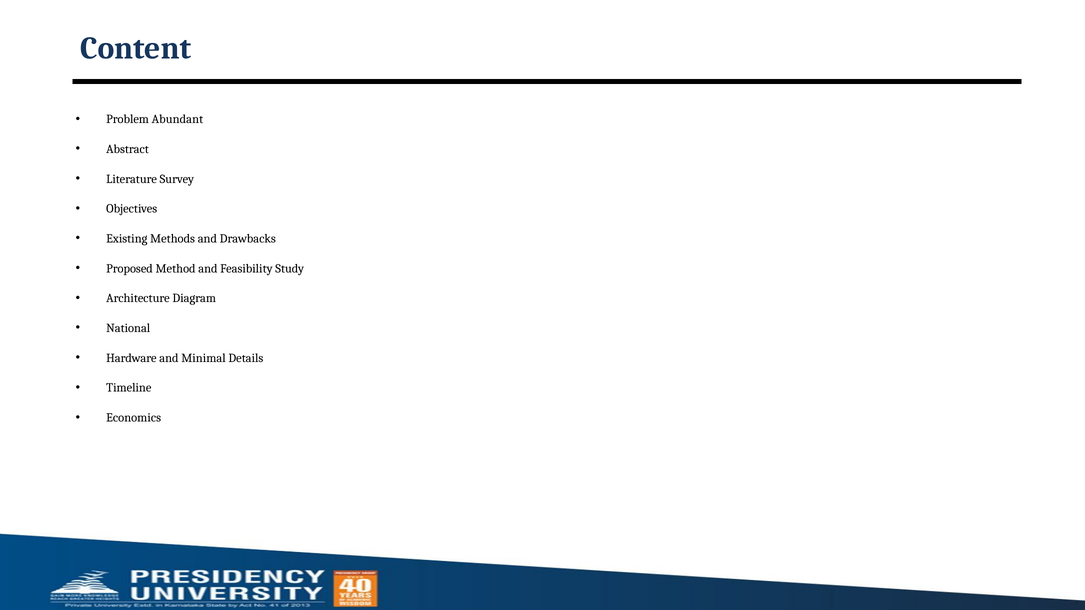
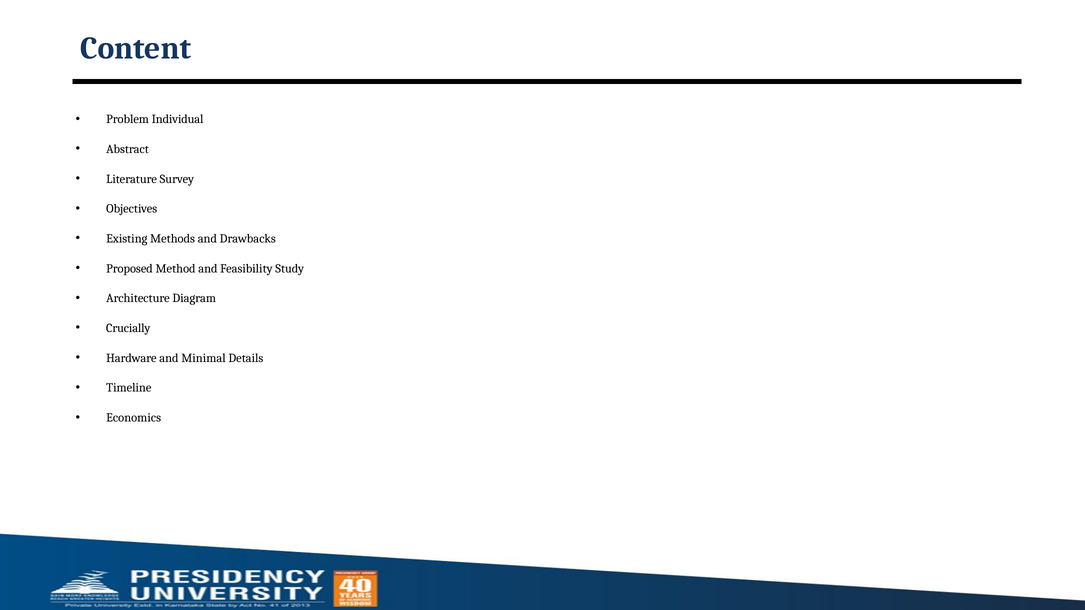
Abundant: Abundant -> Individual (178, 119)
National: National -> Crucially (128, 328)
